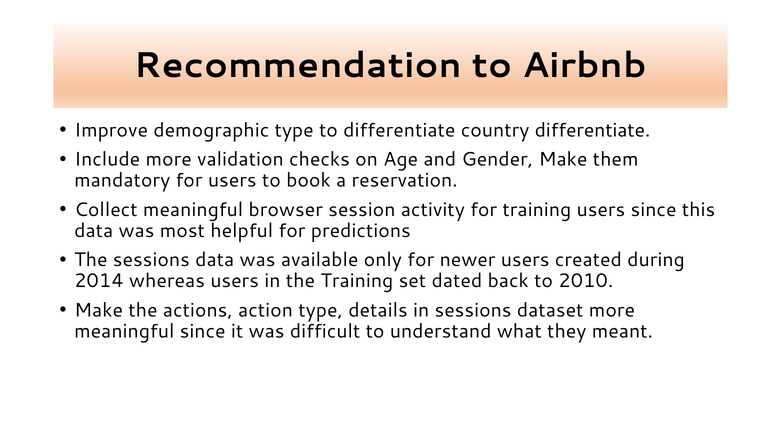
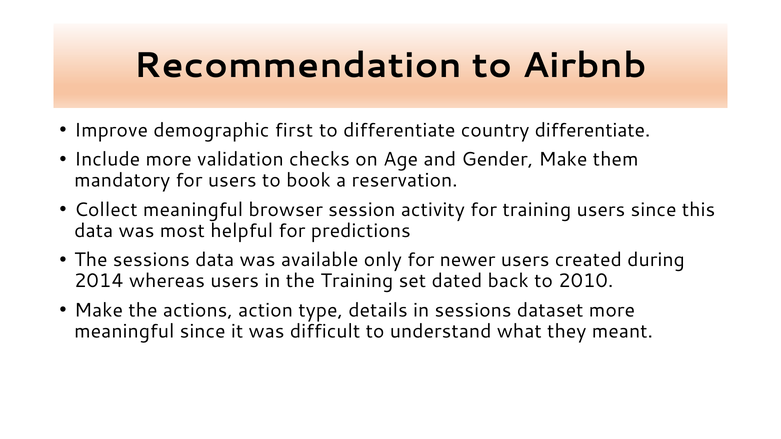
demographic type: type -> first (294, 130)
